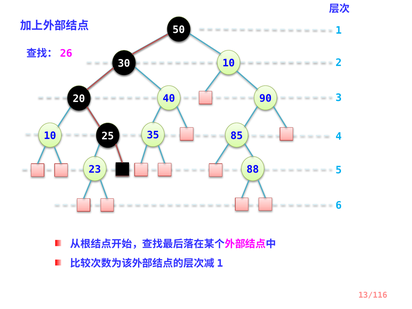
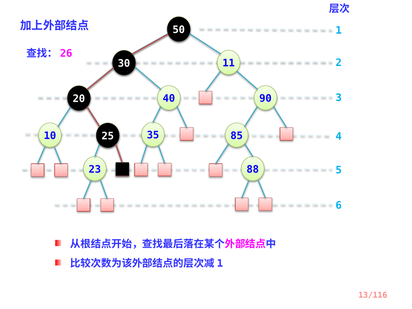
10: 10 -> 11 (229, 63)
